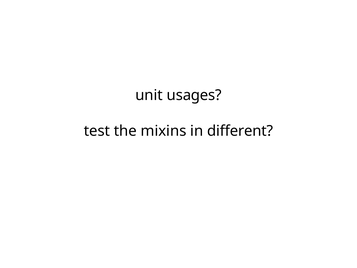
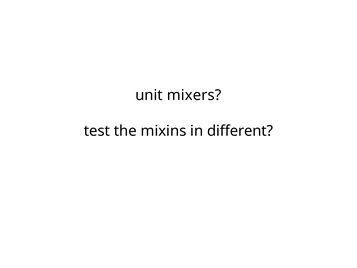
usages: usages -> mixers (194, 95)
